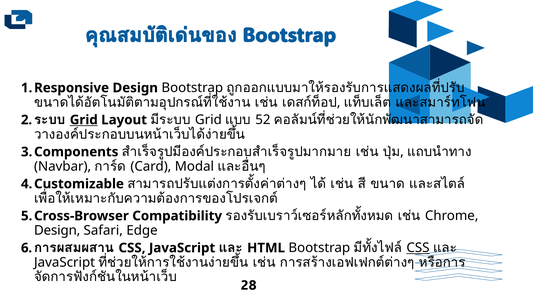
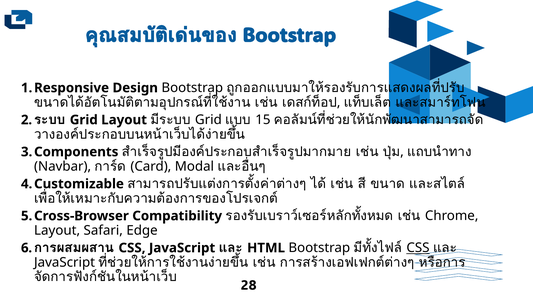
Grid underline: present -> none (84, 120)
52: 52 -> 15 (263, 120)
Design: Design -> Layout (57, 230)
